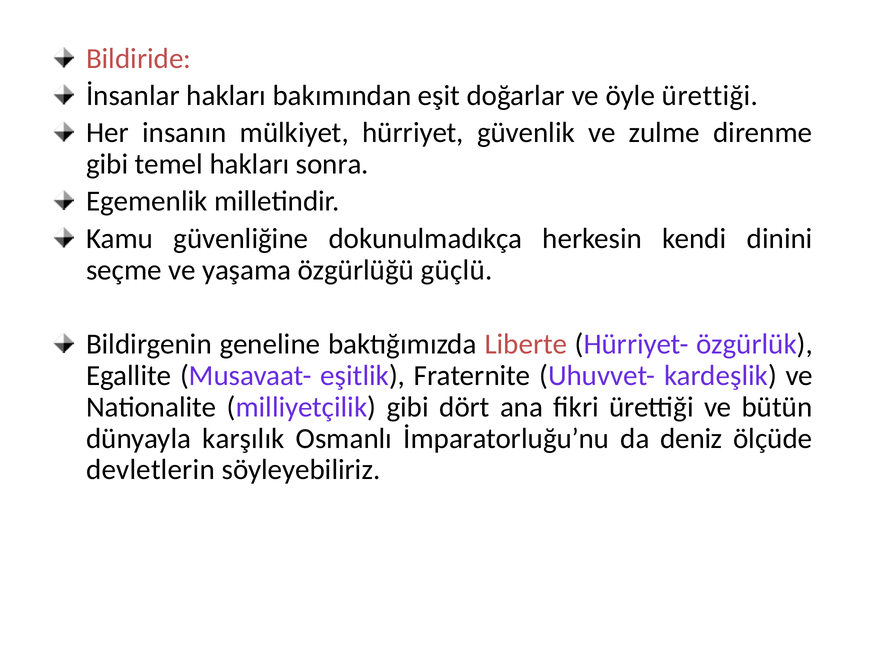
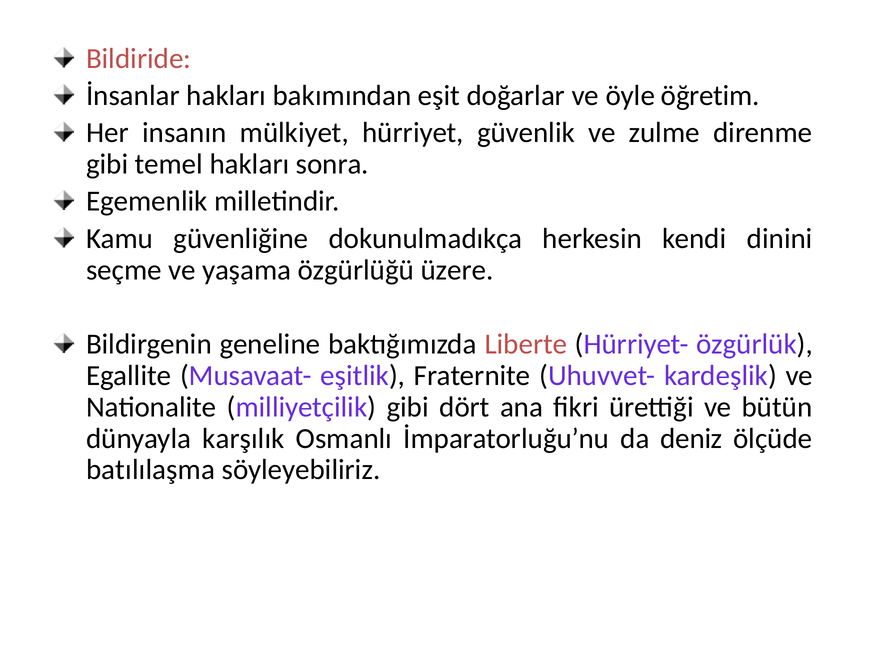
öyle ürettiği: ürettiği -> öğretim (710, 96)
güçlü: güçlü -> üzere (457, 270)
devletlerin: devletlerin -> batılılaşma (151, 470)
